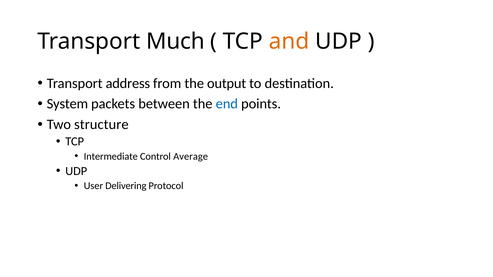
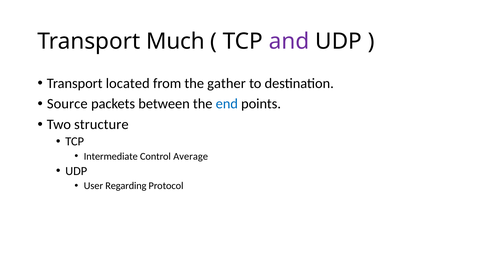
and colour: orange -> purple (289, 41)
address: address -> located (128, 83)
output: output -> gather (227, 83)
System: System -> Source (67, 104)
Delivering: Delivering -> Regarding (126, 186)
